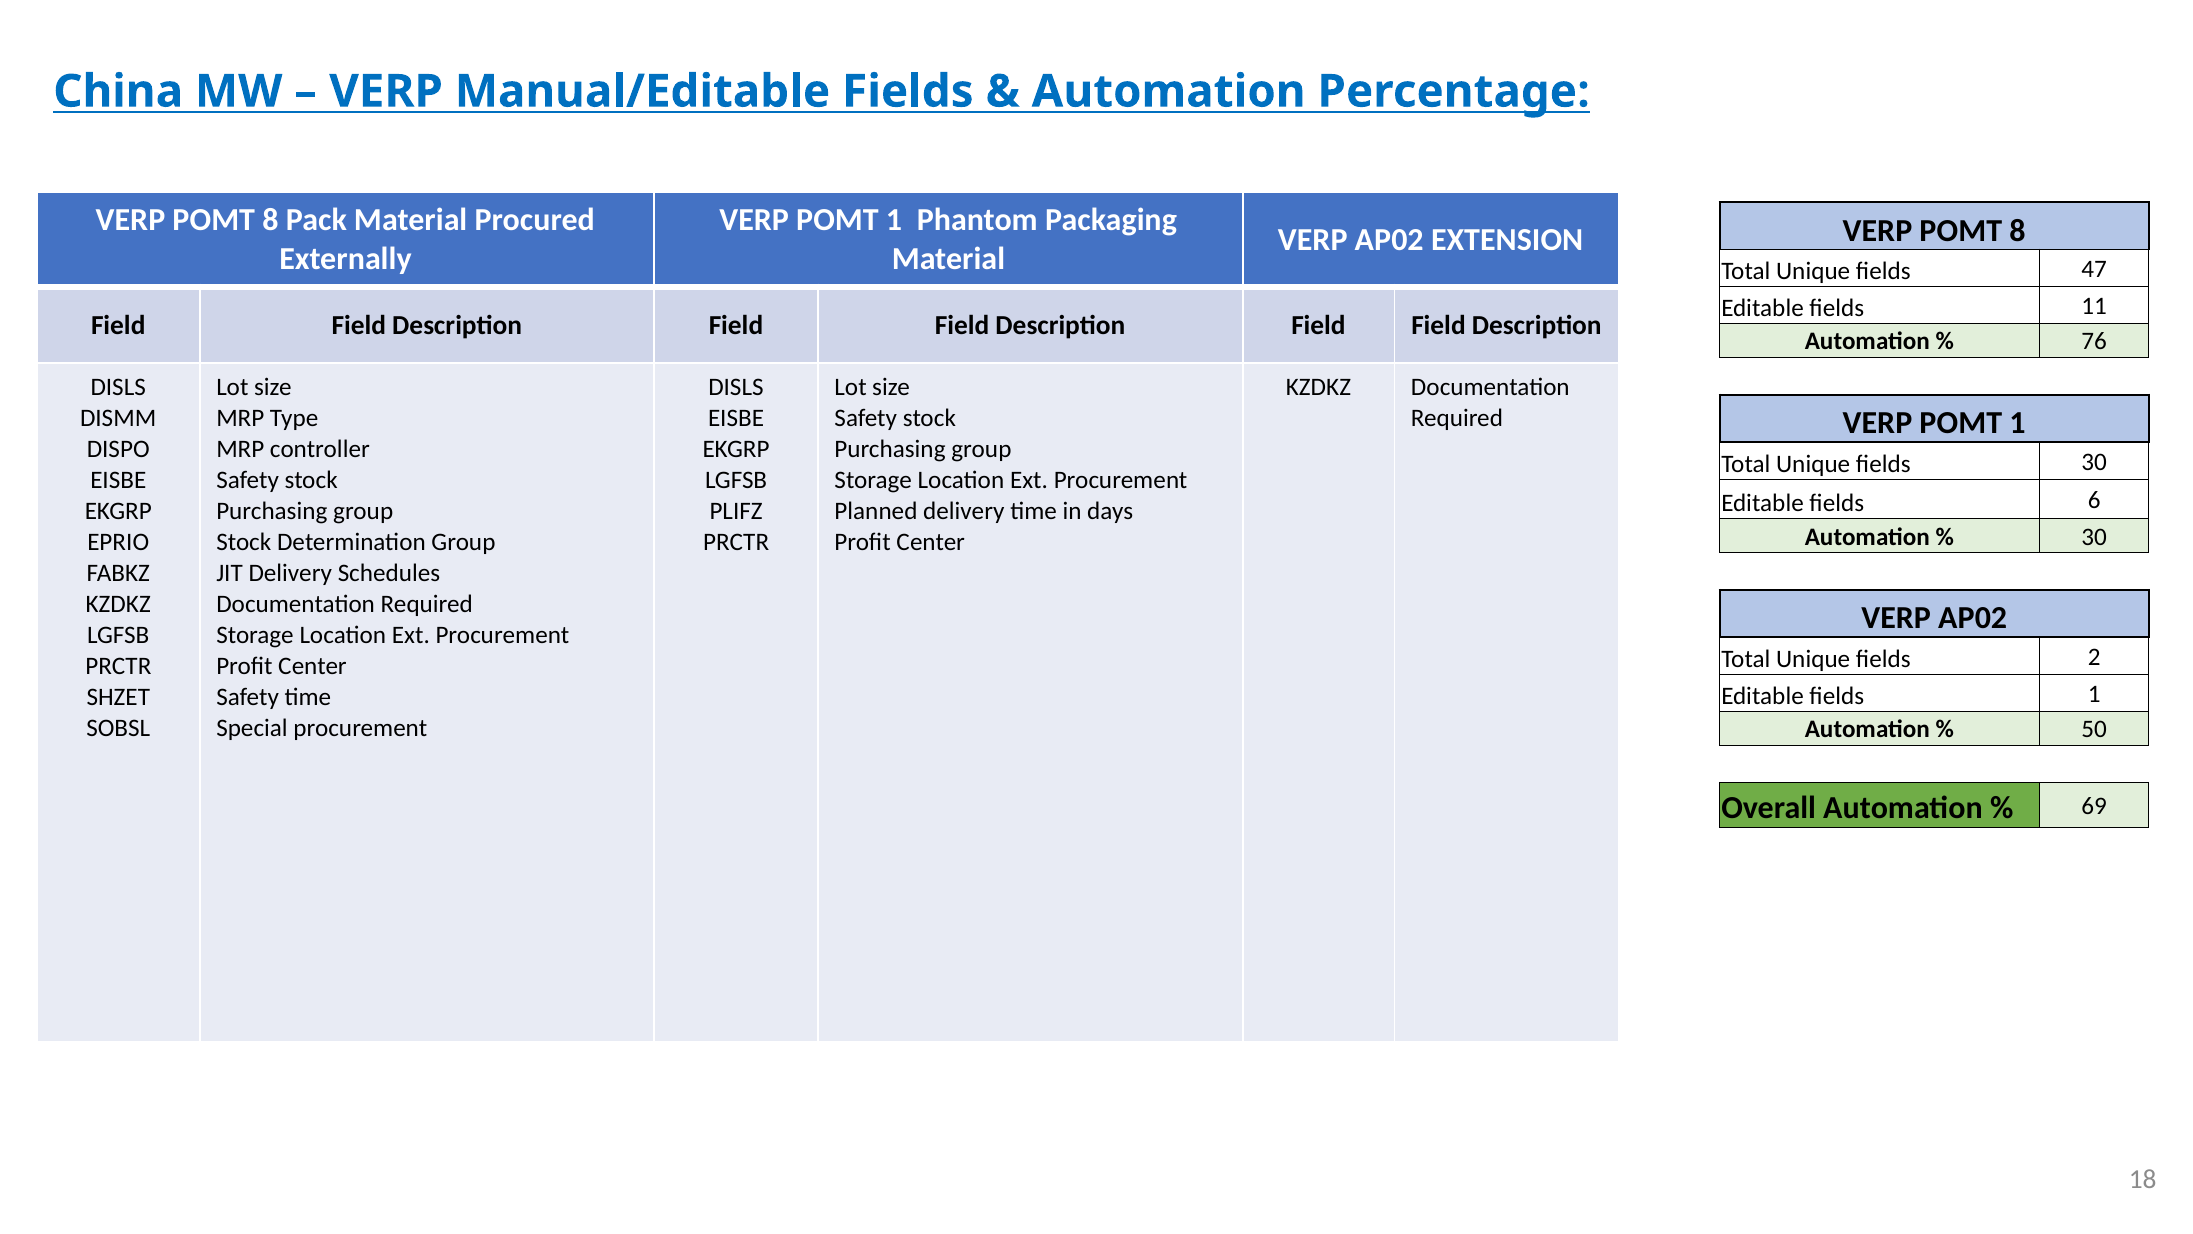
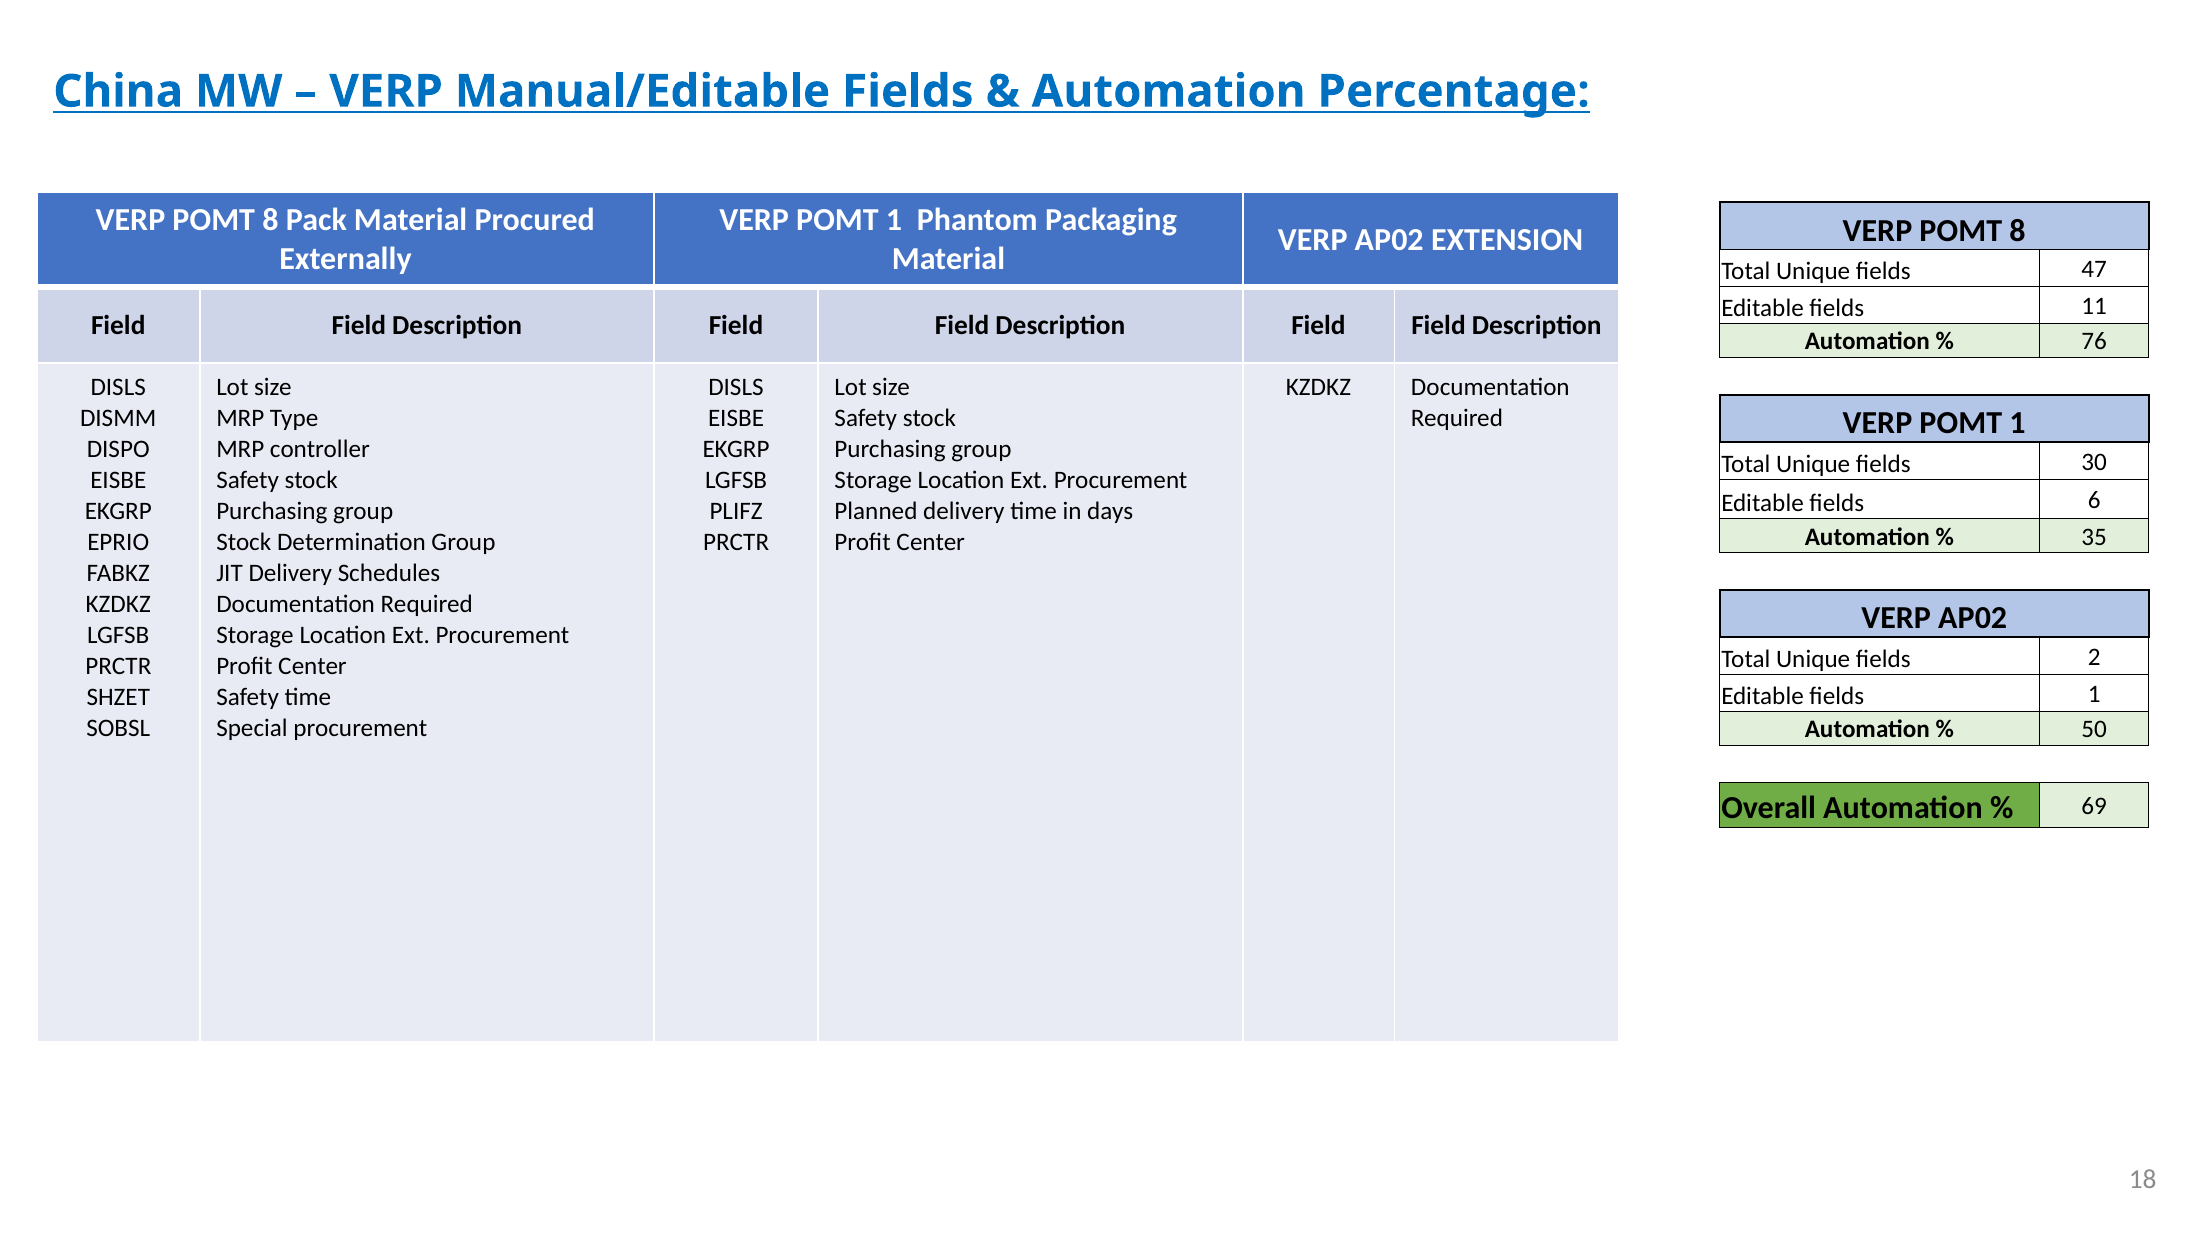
30: 30 -> 35 (2094, 537)
